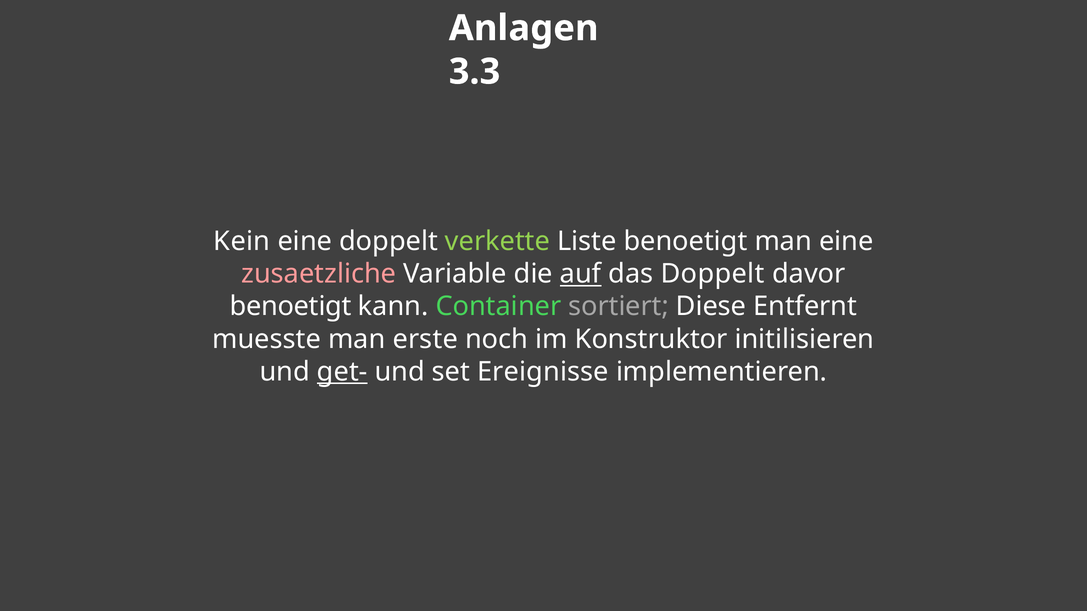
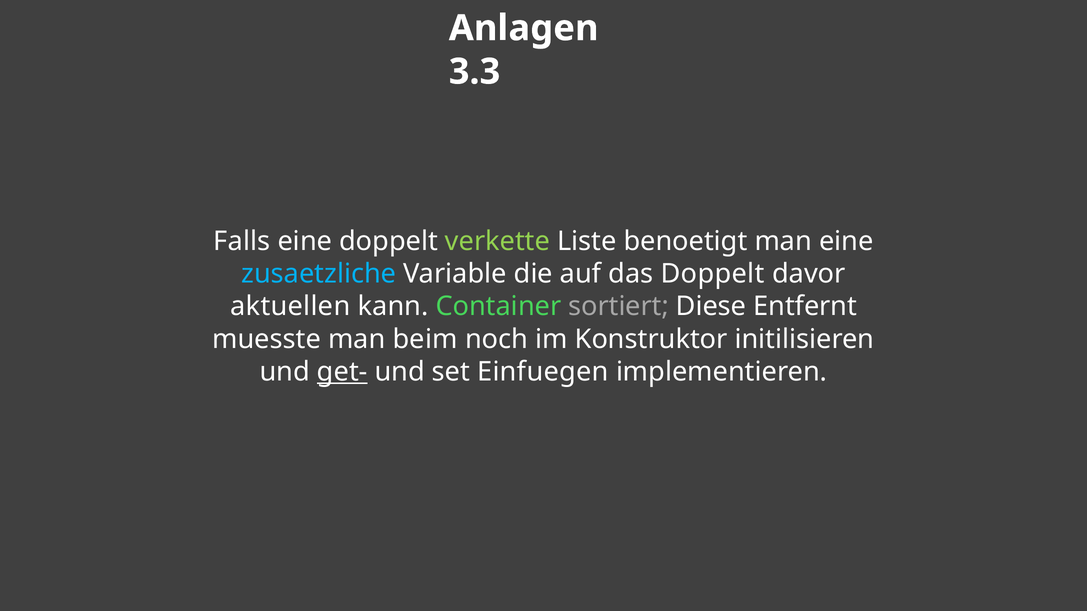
Kein: Kein -> Falls (242, 241)
zusaetzliche colour: pink -> light blue (319, 274)
auf underline: present -> none (581, 274)
benoetigt: benoetigt -> aktuellen (290, 307)
erste: erste -> beim (425, 339)
Ereignisse: Ereignisse -> Einfuegen (543, 372)
